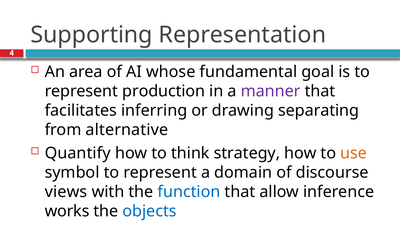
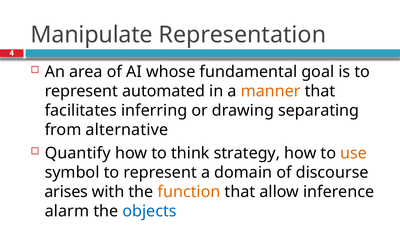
Supporting: Supporting -> Manipulate (92, 35)
production: production -> automated (164, 91)
manner colour: purple -> orange (271, 91)
views: views -> arises (66, 192)
function colour: blue -> orange (189, 192)
works: works -> alarm (67, 211)
